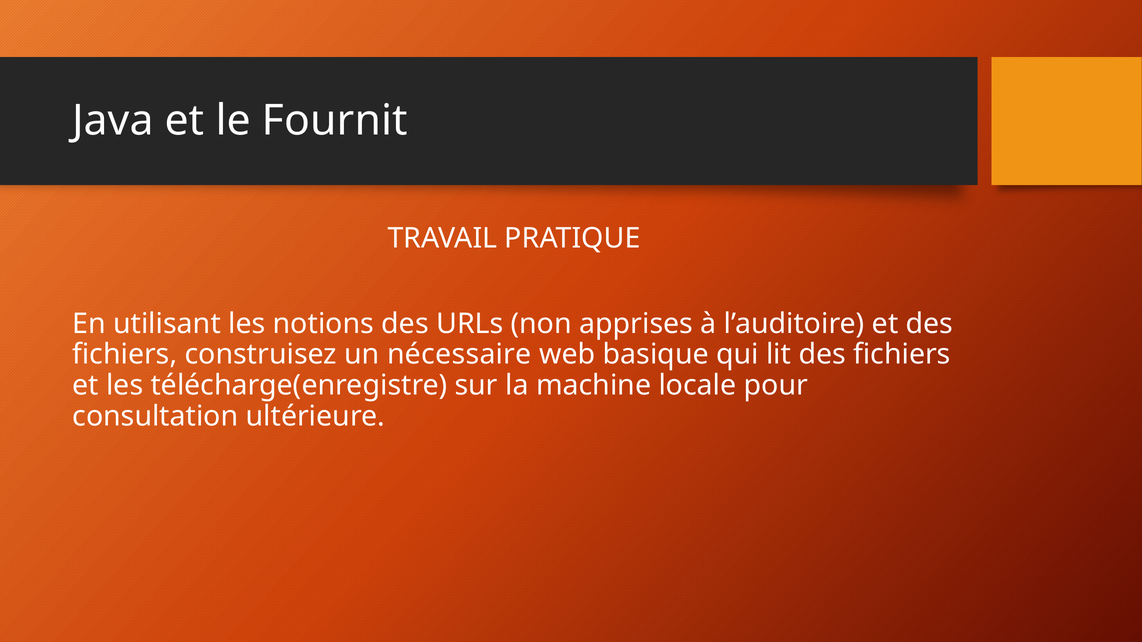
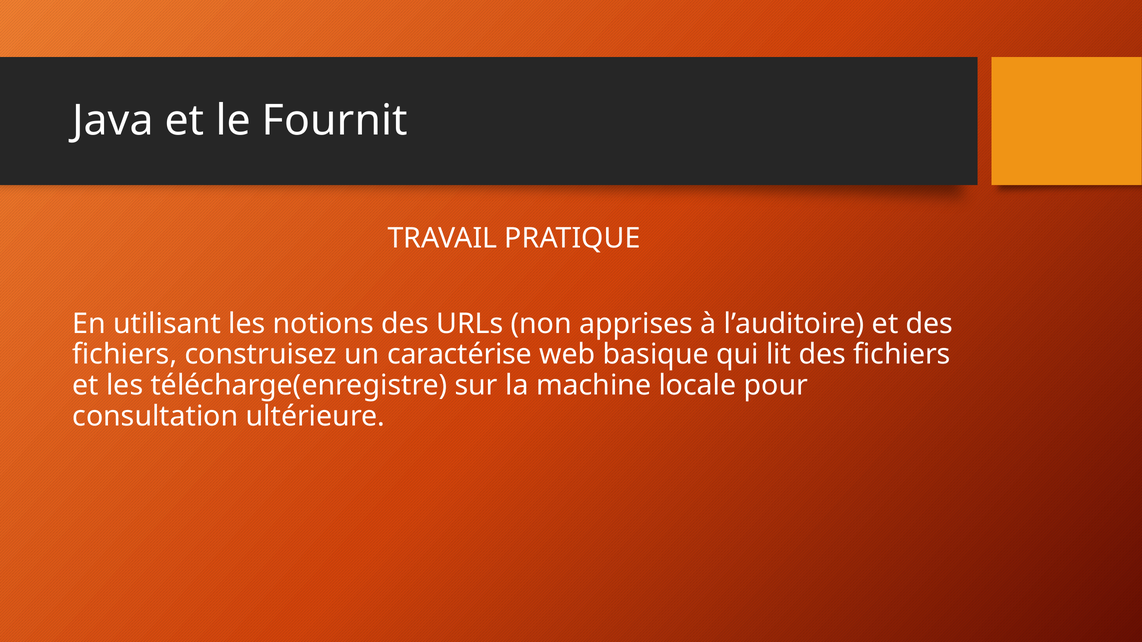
nécessaire: nécessaire -> caractérise (460, 355)
